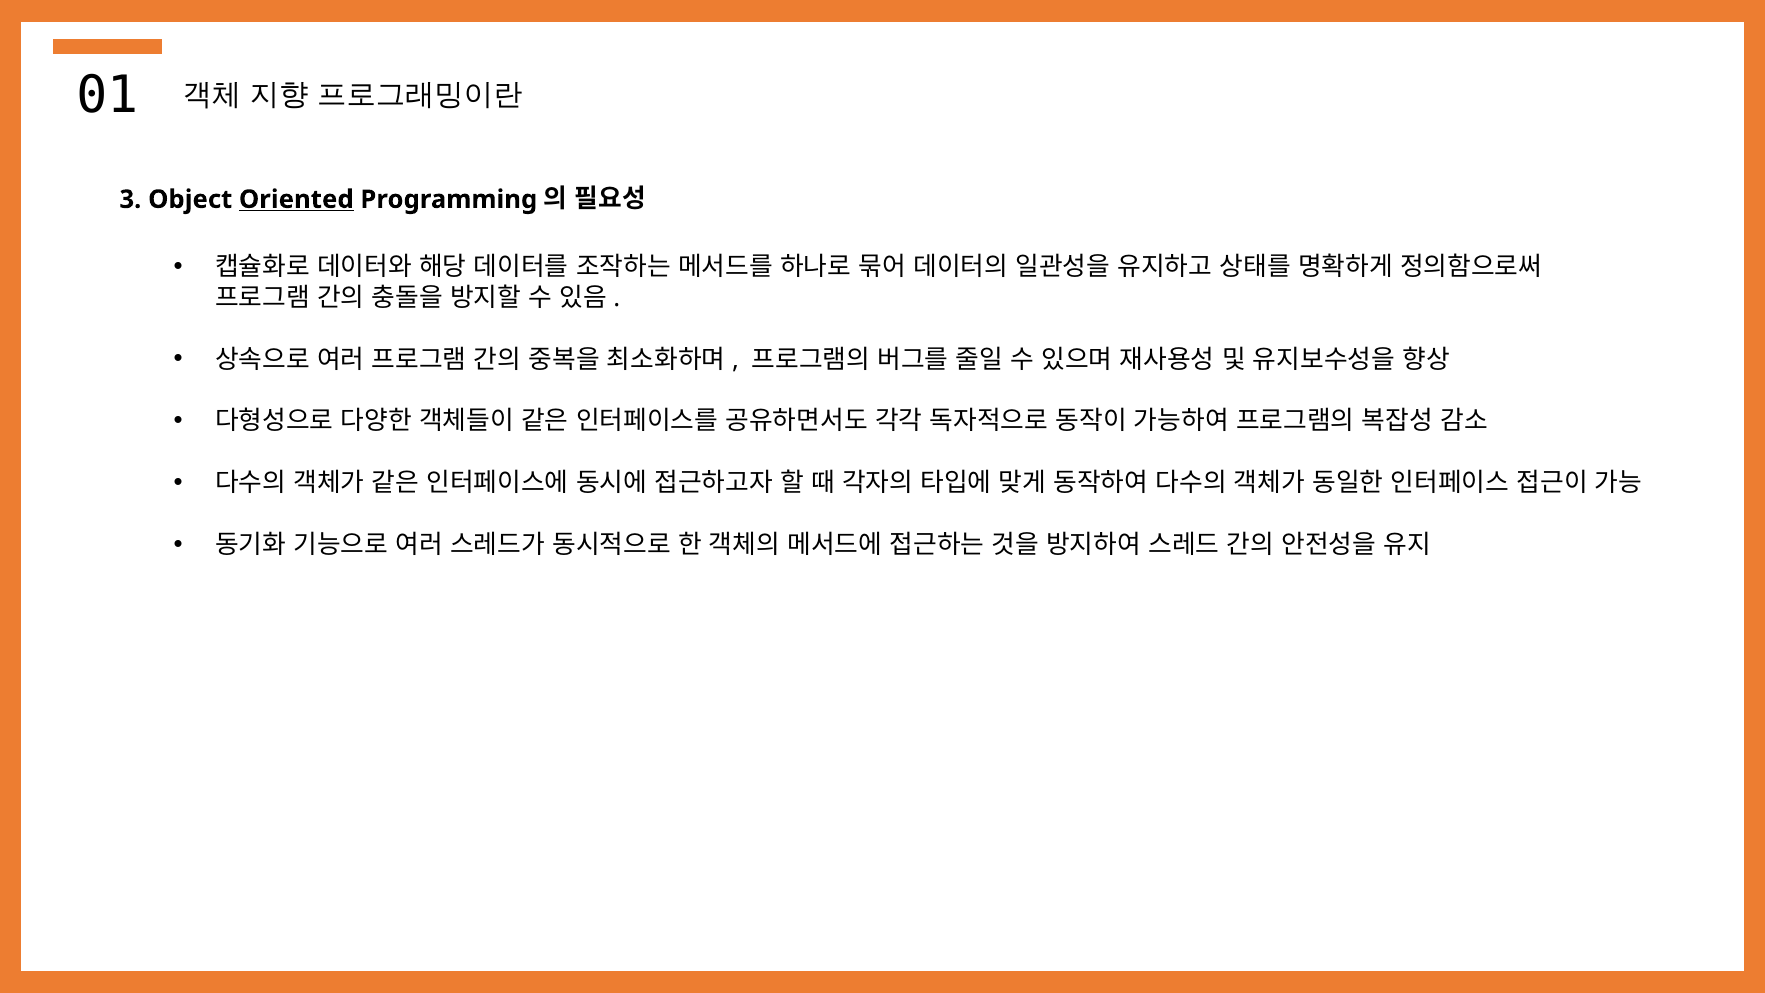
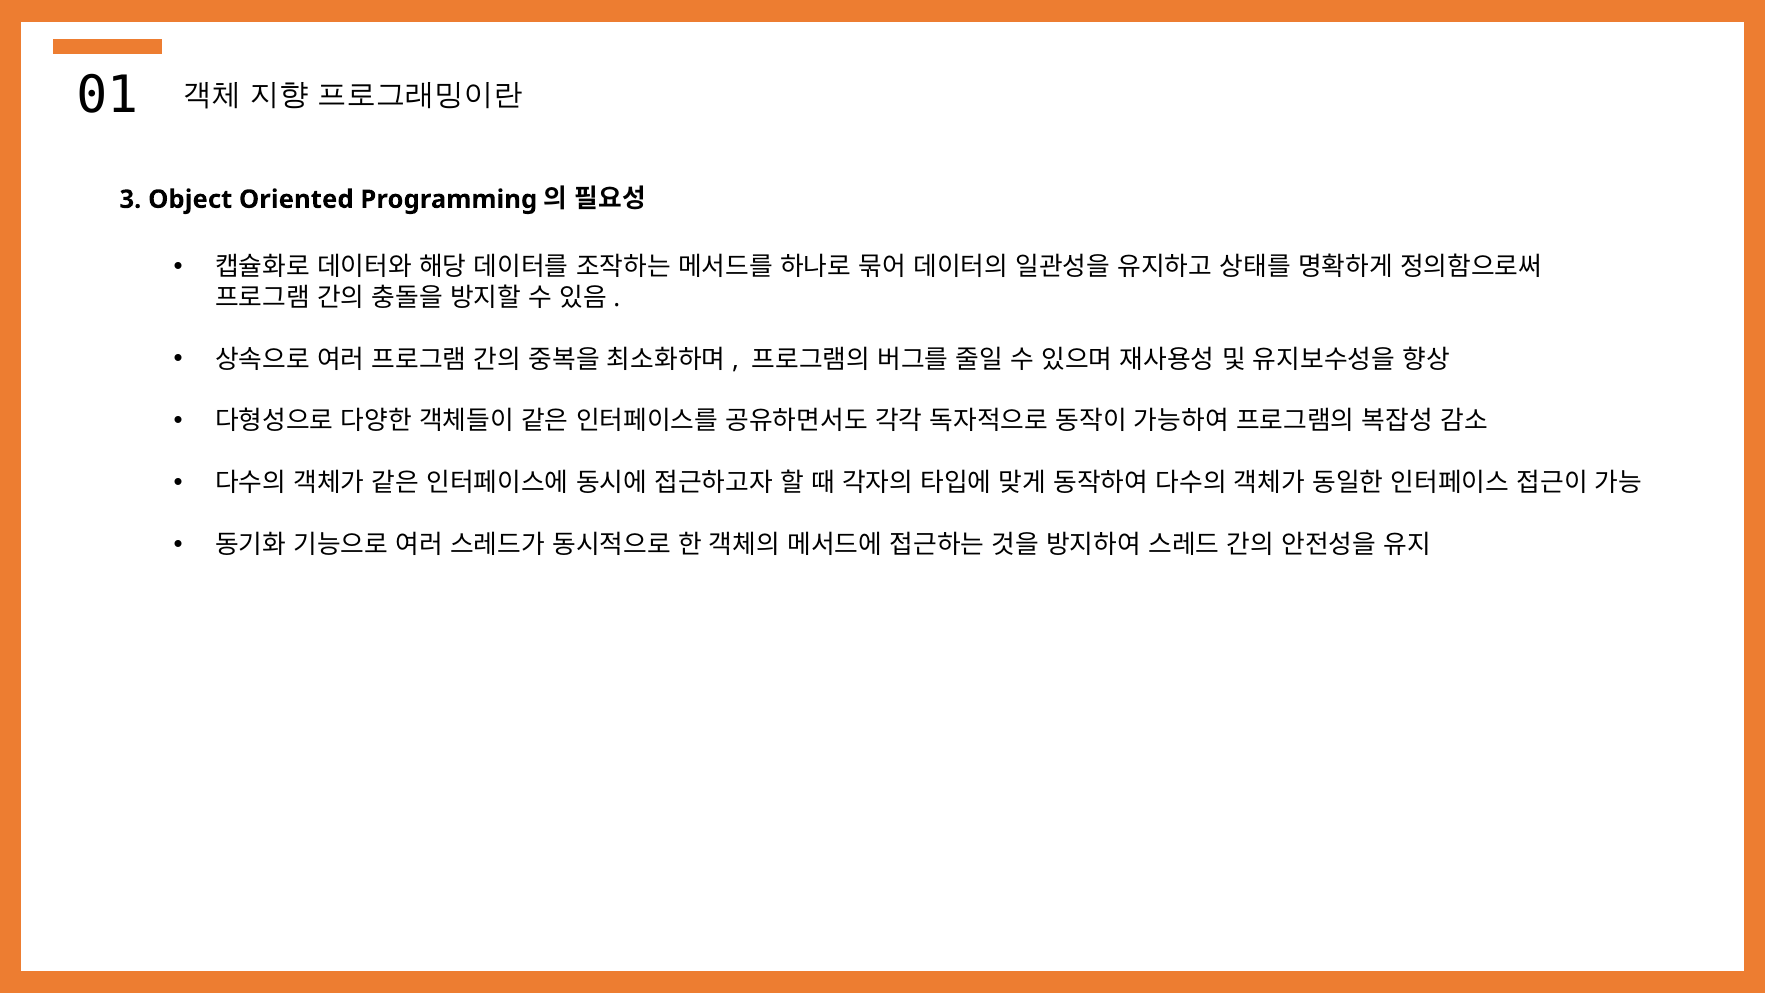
Oriented underline: present -> none (296, 199)
